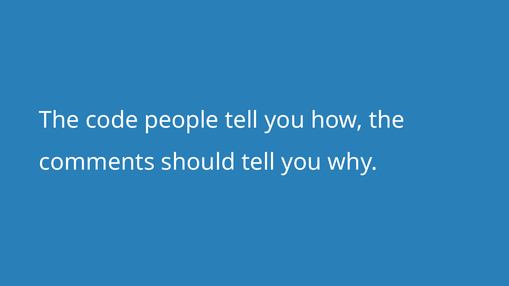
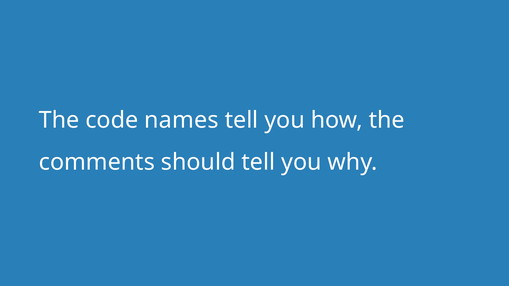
people: people -> names (181, 120)
